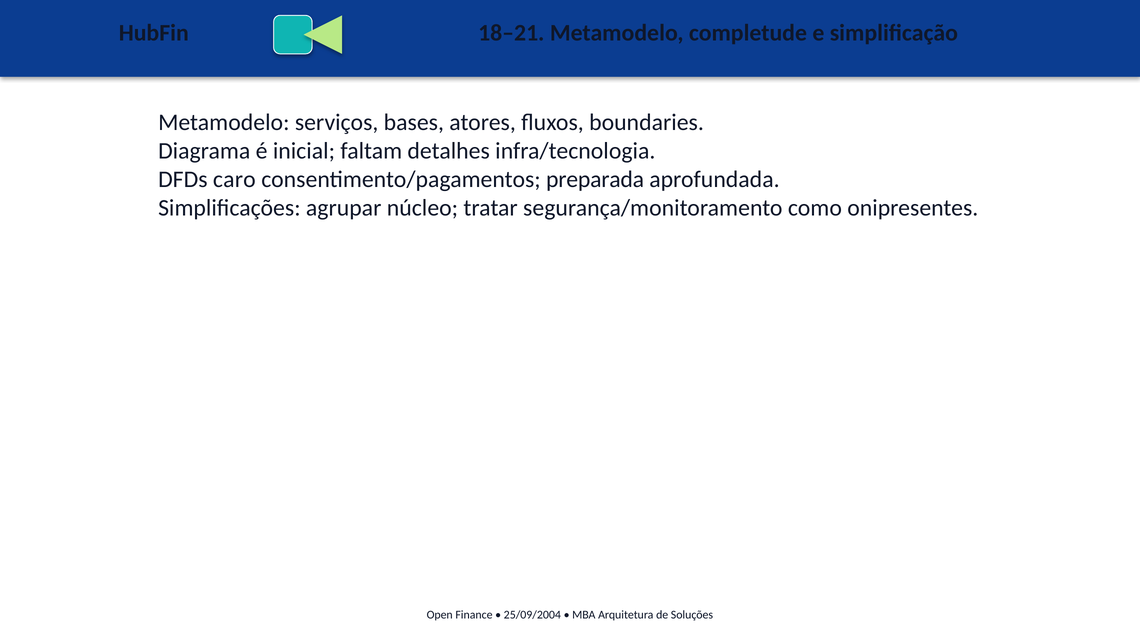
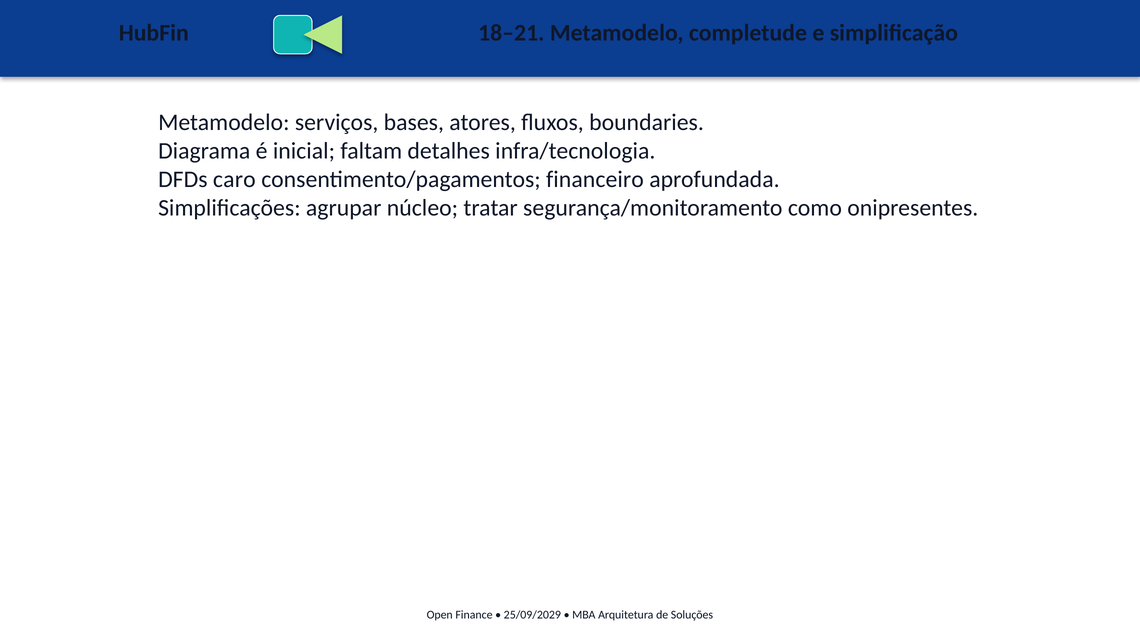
preparada: preparada -> financeiro (595, 180)
25/09/2004: 25/09/2004 -> 25/09/2029 (532, 615)
